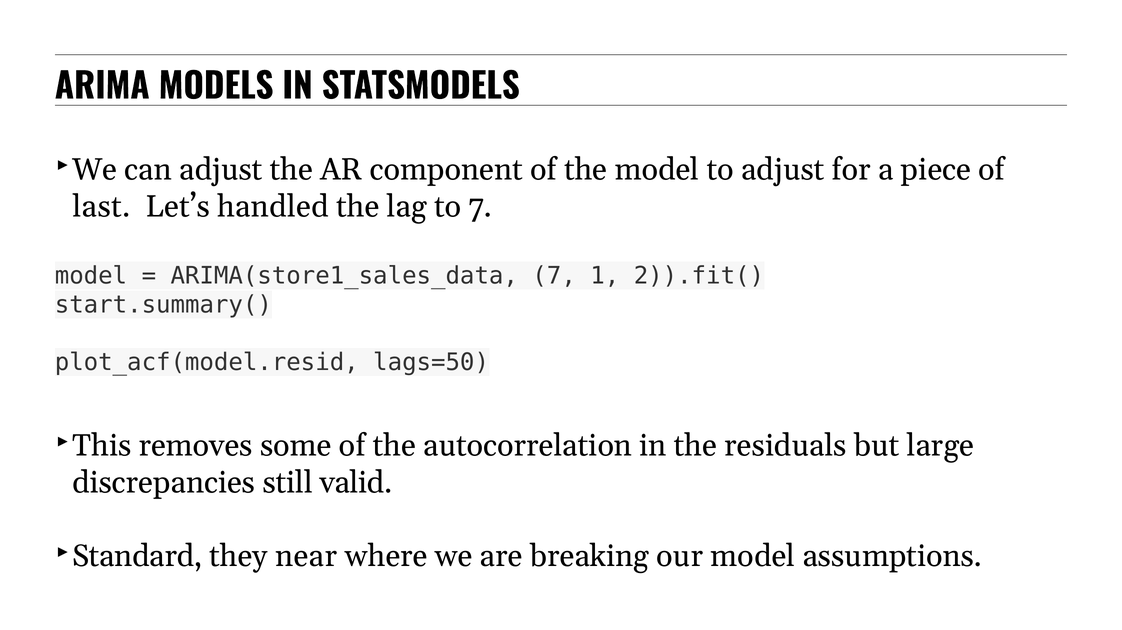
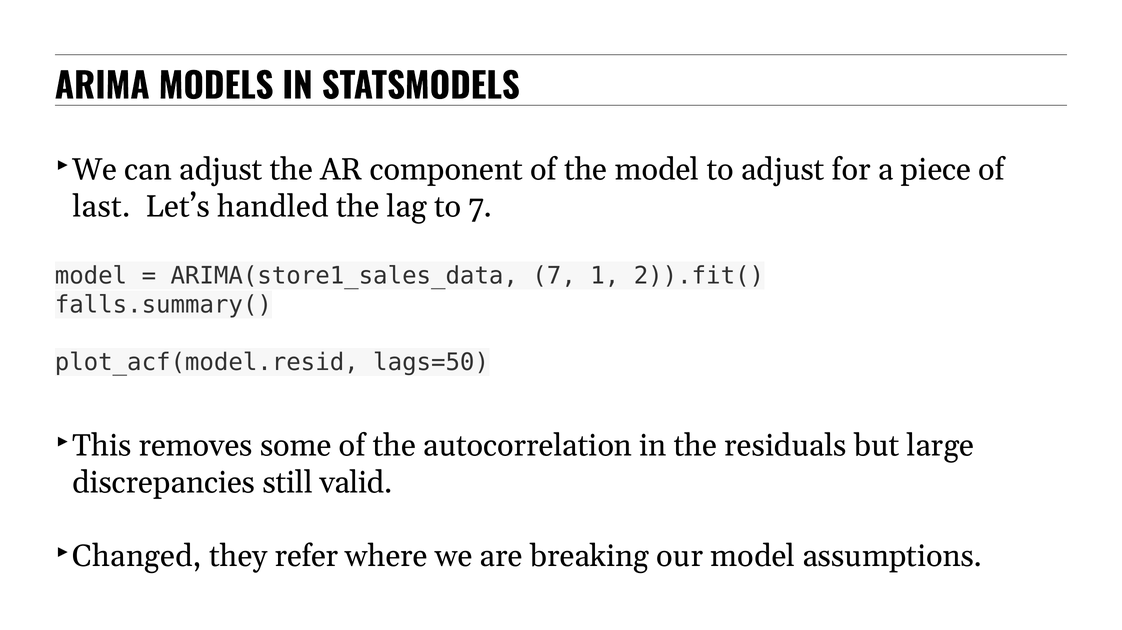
start.summary(: start.summary( -> falls.summary( (163, 305)
Standard: Standard -> Changed (137, 556)
near: near -> refer (307, 556)
